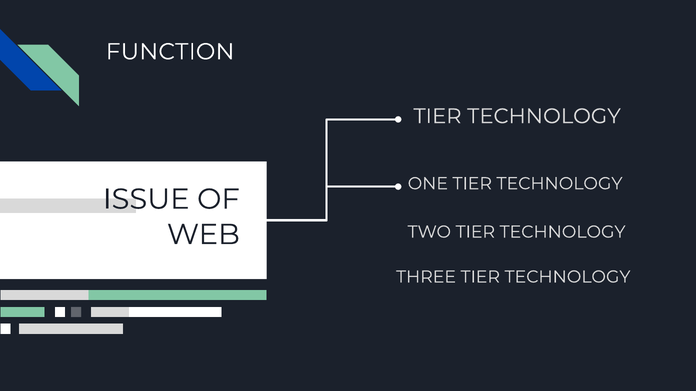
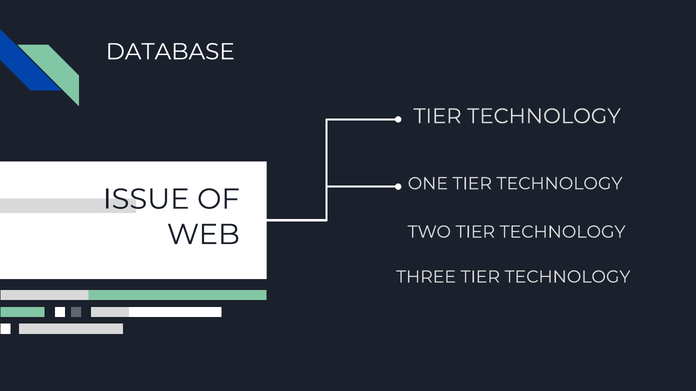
FUNCTION: FUNCTION -> DATABASE (170, 52)
